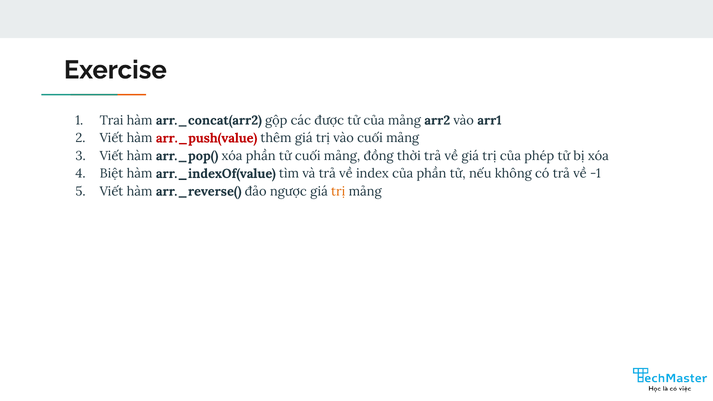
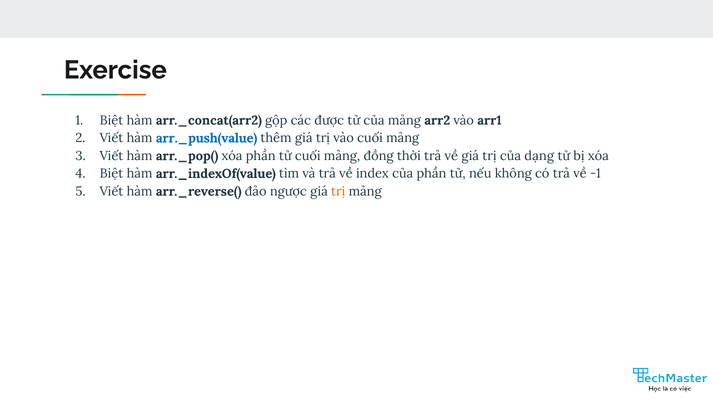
Trai: Trai -> Biệt (111, 120)
arr._push(value colour: red -> blue (207, 138)
phép: phép -> dạng (539, 156)
